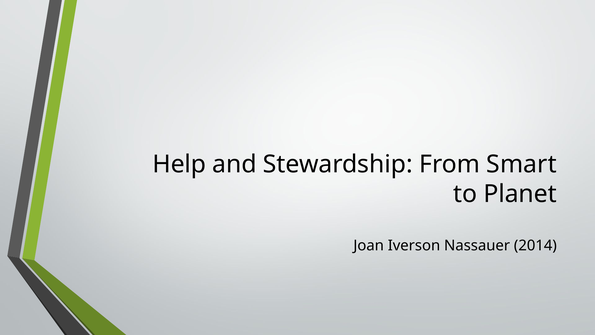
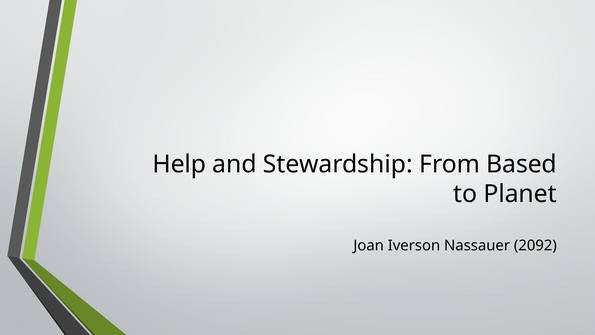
Smart: Smart -> Based (522, 164)
2014: 2014 -> 2092 (535, 245)
